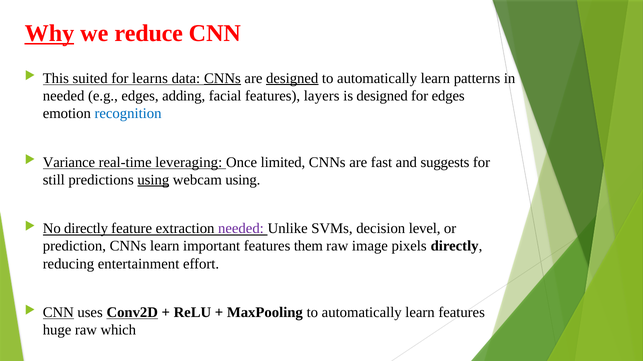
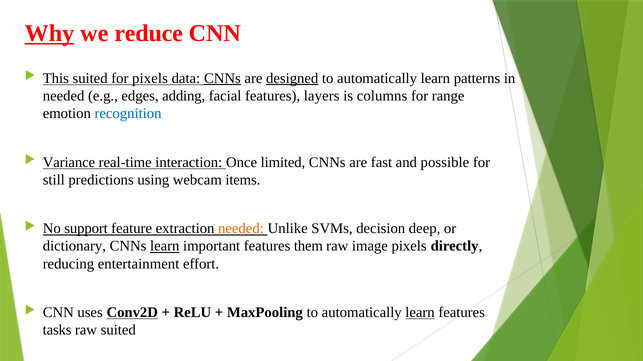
for learns: learns -> pixels (150, 78)
is designed: designed -> columns (382, 96)
for edges: edges -> range (448, 96)
leveraging: leveraging -> interaction (189, 162)
suggests: suggests -> possible (445, 162)
using underline: present -> none (153, 180)
webcam using: using -> items (243, 180)
No directly: directly -> support (86, 229)
needed colour: purple -> orange (241, 229)
level: level -> deep (425, 229)
prediction: prediction -> dictionary (74, 247)
learn underline: none -> present (165, 247)
CNN underline: present -> none (58, 313)
learn underline: none -> present (420, 313)
huge: huge -> tasks (57, 331)
raw which: which -> suited (118, 331)
